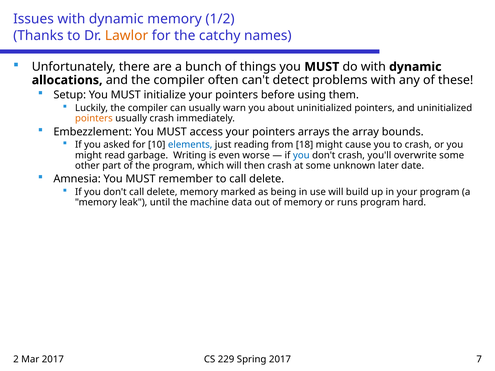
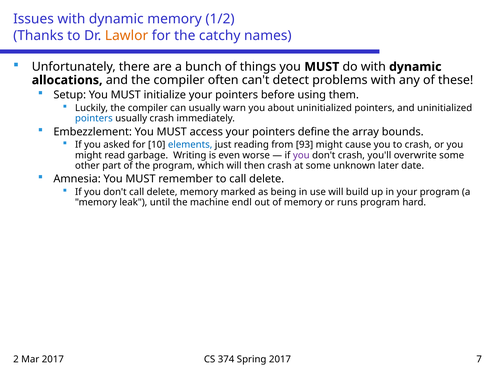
pointers colour: orange -> blue (94, 119)
arrays: arrays -> define (314, 132)
18: 18 -> 93 (305, 145)
you colour: blue -> purple (301, 155)
data: data -> endl (242, 203)
229: 229 -> 374 (226, 360)
